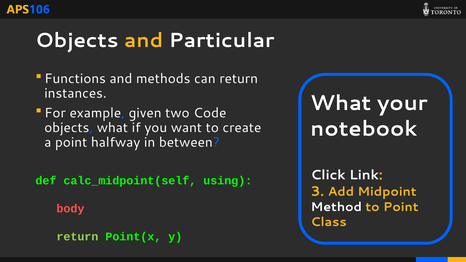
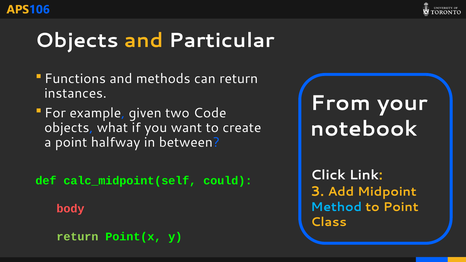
What: What -> From (341, 103)
using: using -> could (228, 181)
Method colour: white -> light blue (336, 207)
